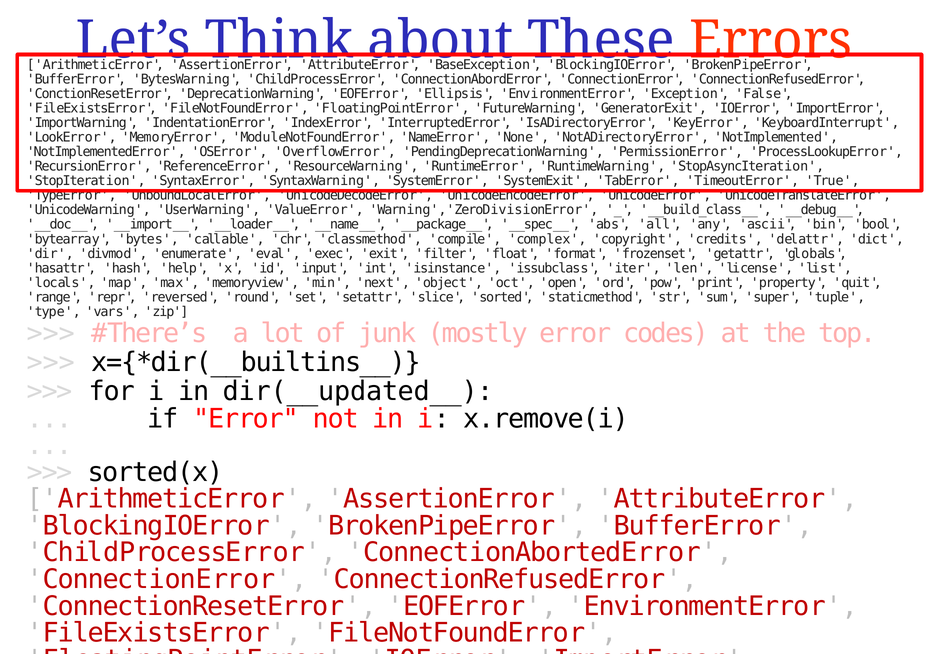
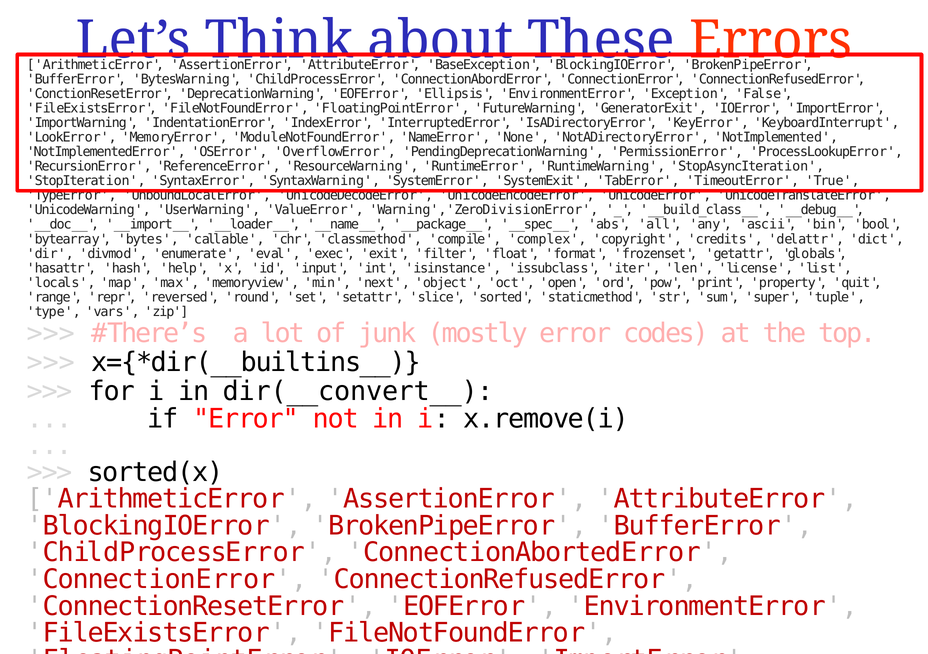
dir(__updated__: dir(__updated__ -> dir(__convert__ (358, 391)
